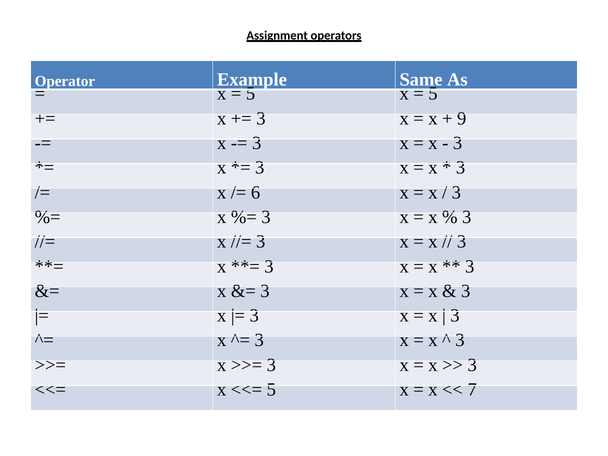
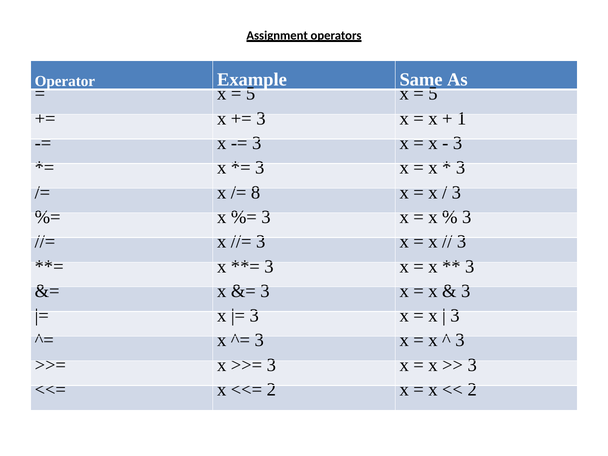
9: 9 -> 1 (462, 118)
6: 6 -> 8 (256, 192)
5: 5 -> 2 (271, 390)
7: 7 -> 2 (472, 390)
